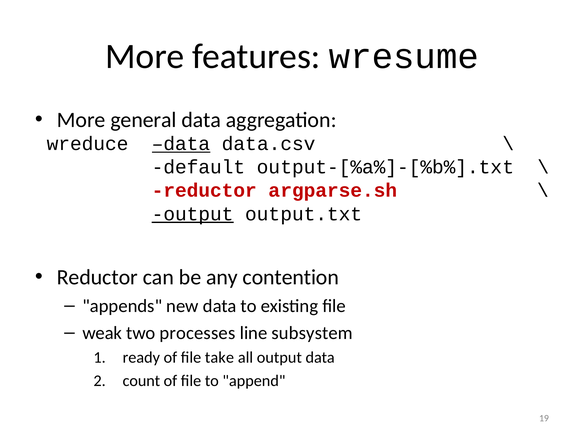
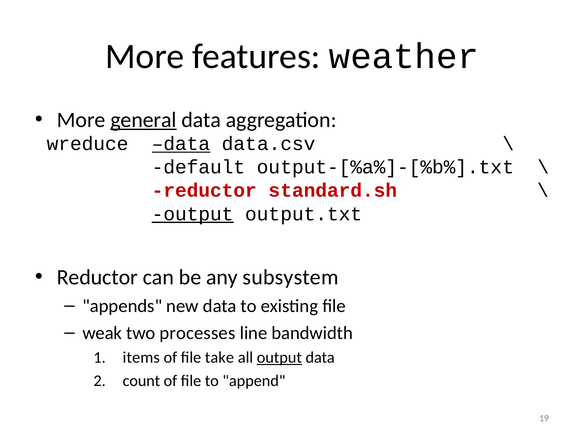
wresume: wresume -> weather (404, 57)
general underline: none -> present (143, 120)
argparse.sh: argparse.sh -> standard.sh (333, 191)
contention: contention -> subsystem (291, 277)
subsystem: subsystem -> bandwidth (312, 333)
ready: ready -> items (141, 358)
output underline: none -> present (279, 358)
